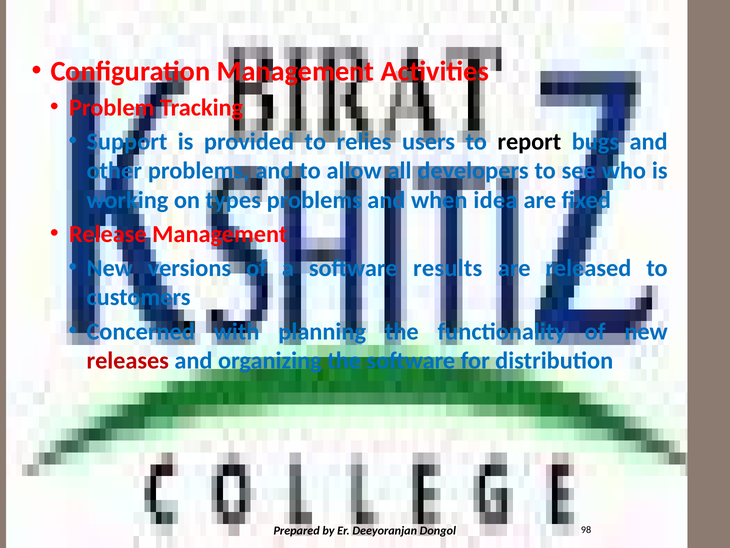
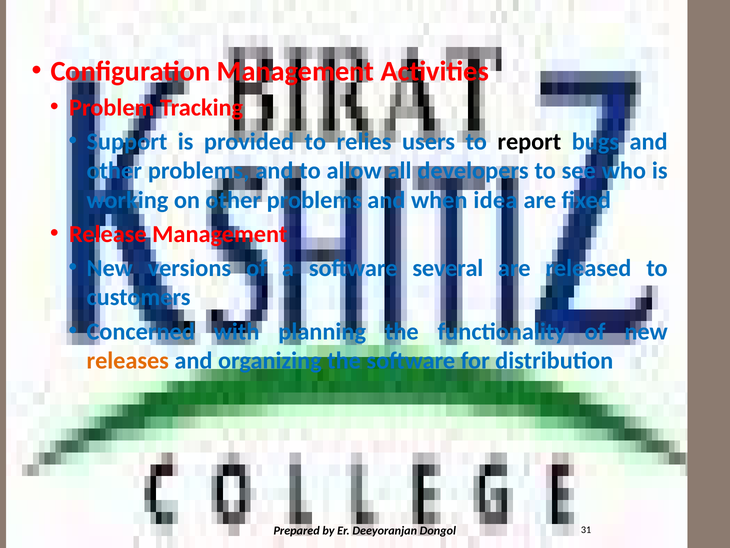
on types: types -> other (233, 200)
results: results -> several (448, 268)
releases colour: red -> orange (128, 360)
98: 98 -> 31 (586, 530)
